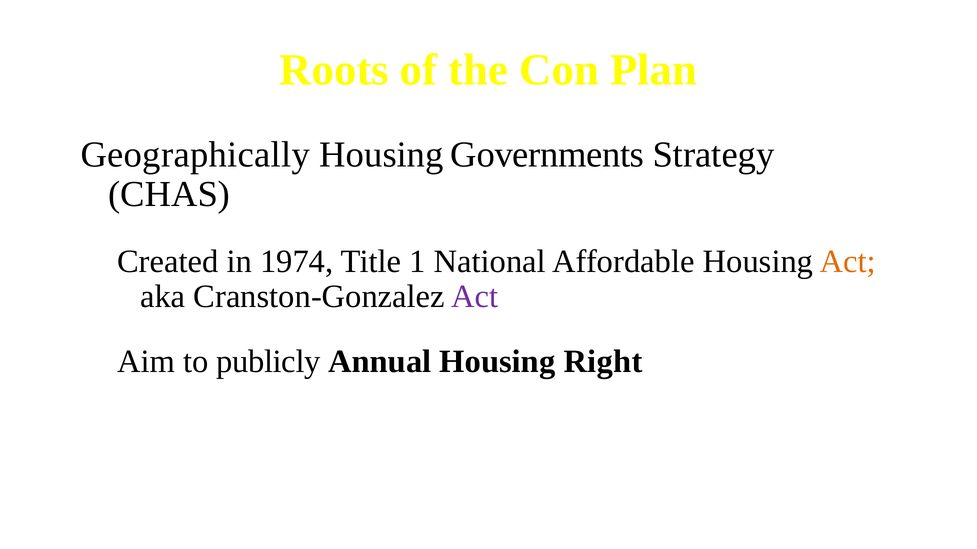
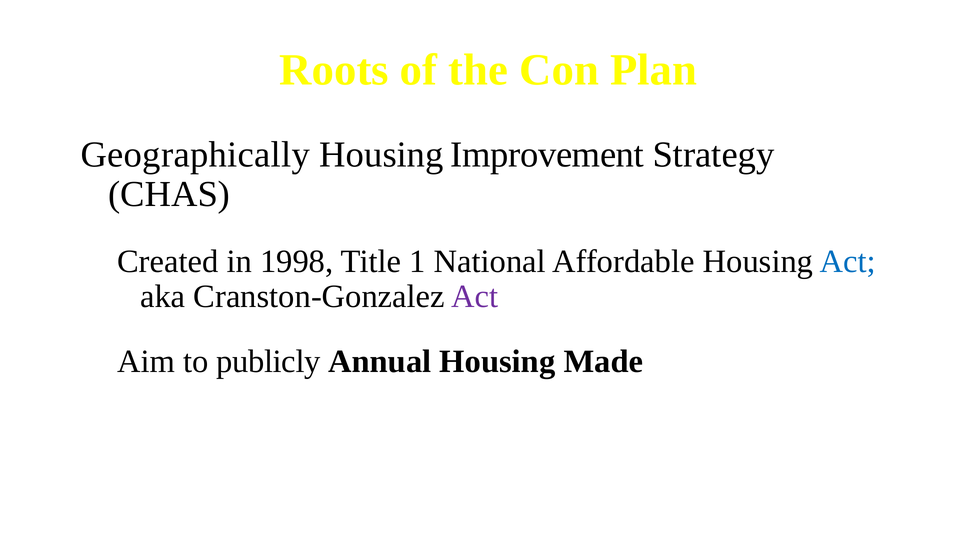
Governments: Governments -> Improvement (547, 155)
1974: 1974 -> 1998 (297, 262)
Act colour: orange -> blue (848, 262)
Right: Right -> Made (603, 362)
